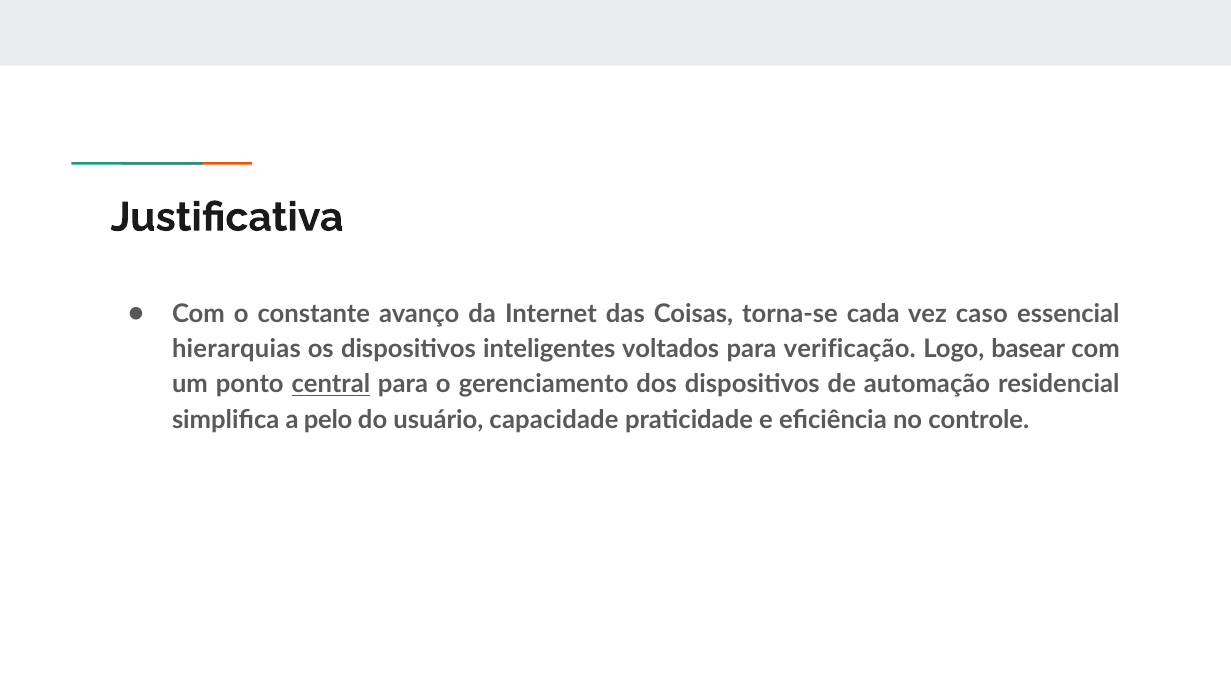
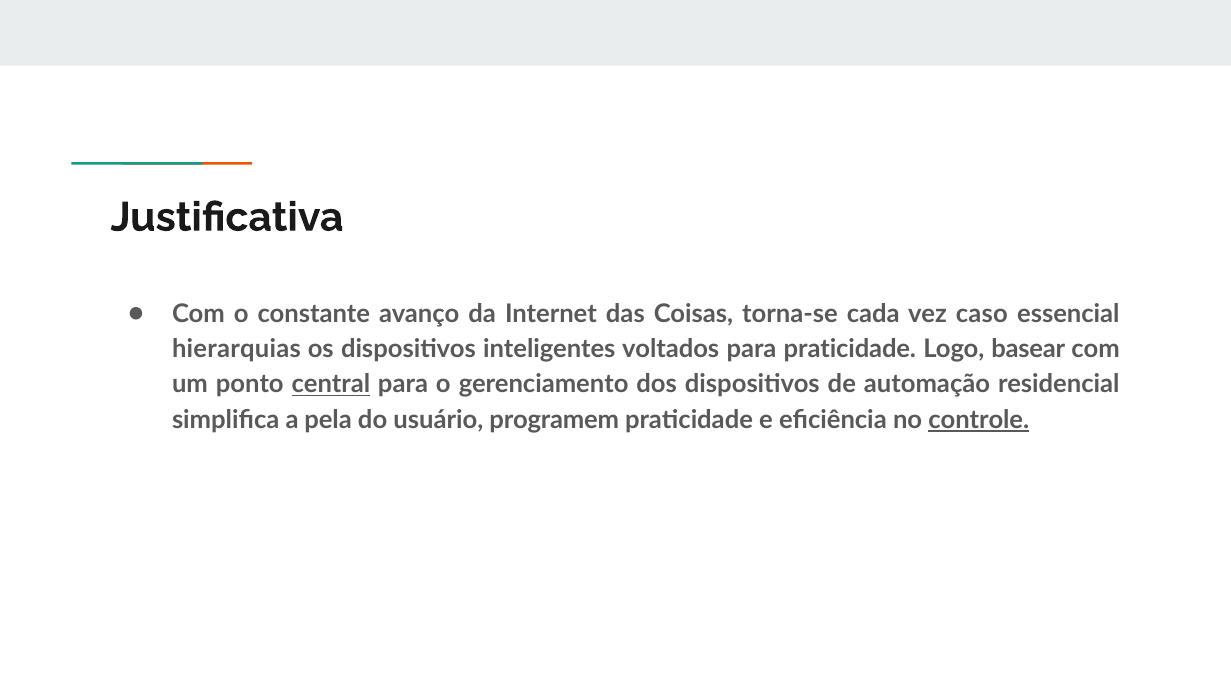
para verificação: verificação -> praticidade (850, 349)
pelo: pelo -> pela (328, 420)
capacidade: capacidade -> programem (554, 420)
controle underline: none -> present (979, 420)
